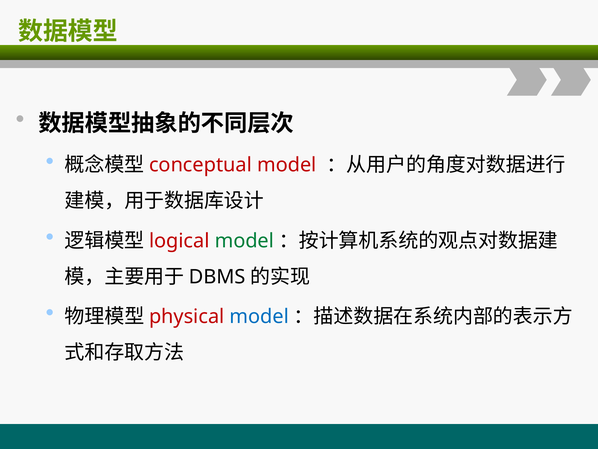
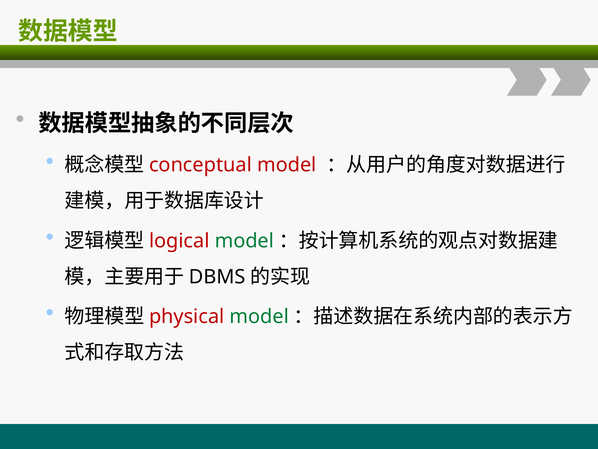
model colour: blue -> green (259, 316)
